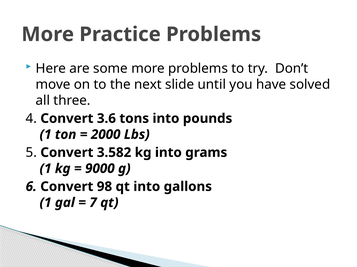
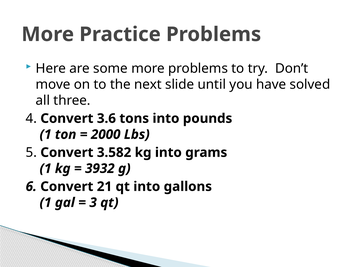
9000: 9000 -> 3932 (100, 169)
98: 98 -> 21 (104, 187)
7: 7 -> 3 (93, 203)
